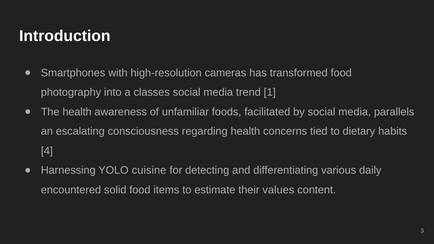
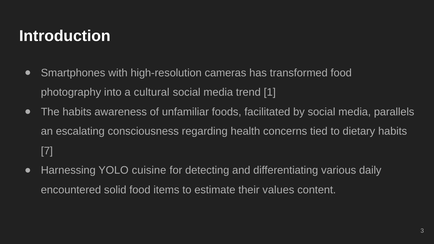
classes: classes -> cultural (152, 92)
The health: health -> habits (77, 112)
4: 4 -> 7 (47, 151)
